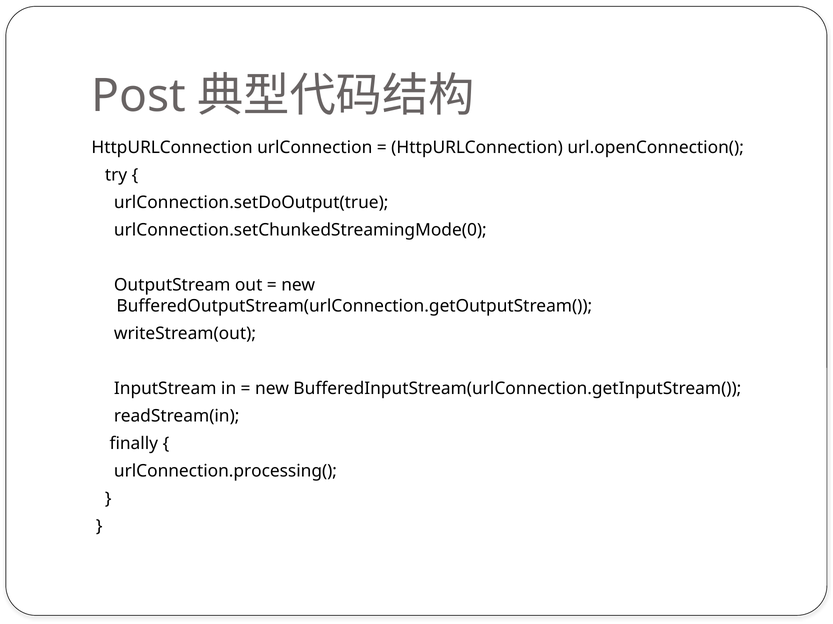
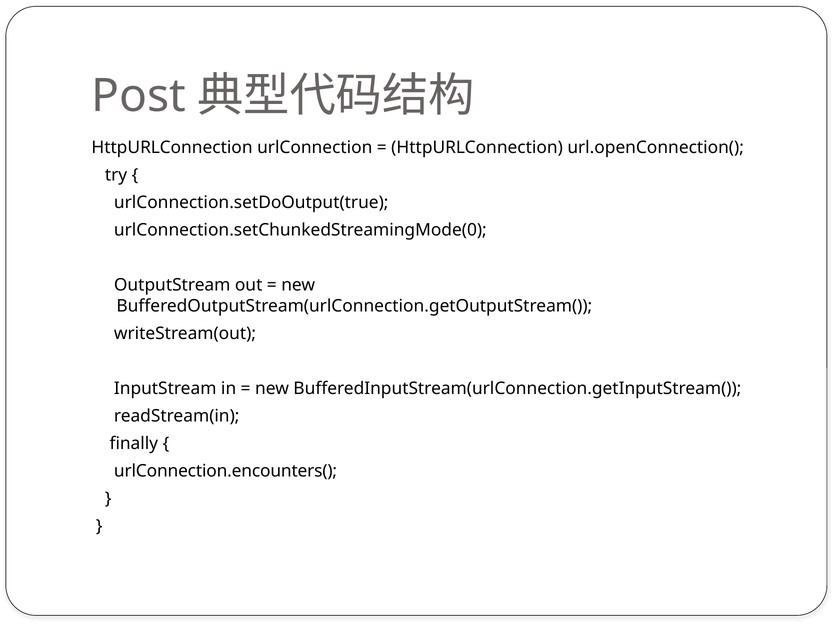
urlConnection.processing(: urlConnection.processing( -> urlConnection.encounters( (226, 471)
